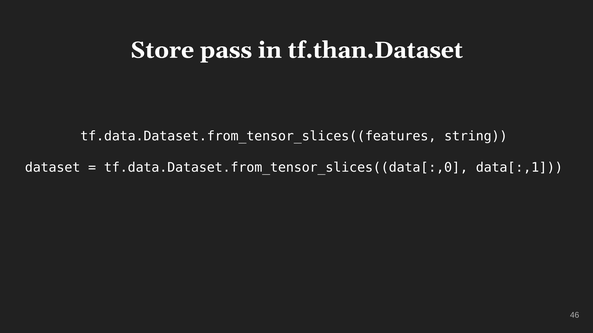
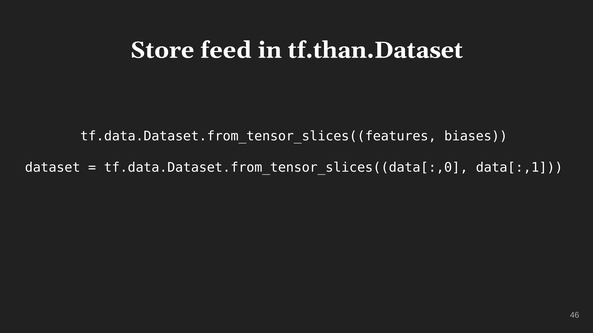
pass: pass -> feed (226, 50)
string: string -> biases (476, 136)
